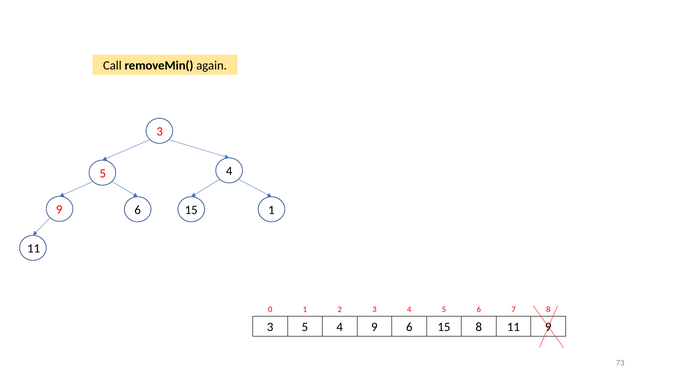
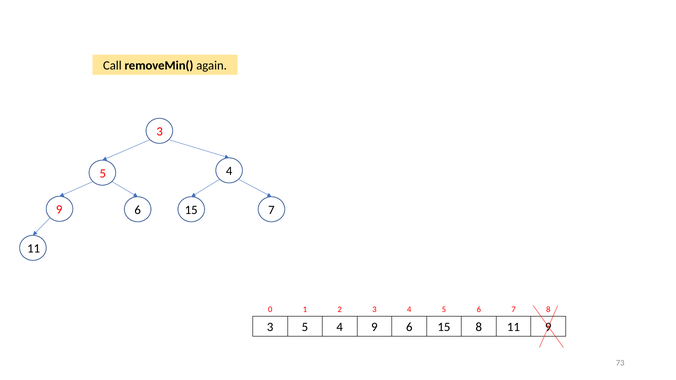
9 1: 1 -> 7 (271, 210)
